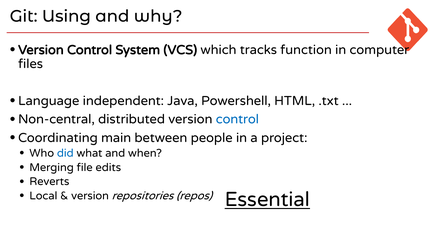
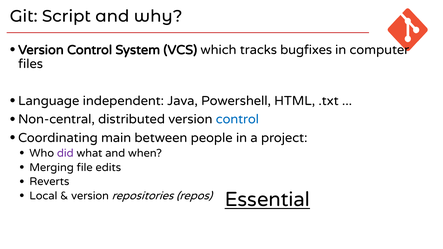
Using: Using -> Script (66, 16)
function: function -> bugfixes (306, 50)
did colour: blue -> purple (65, 153)
